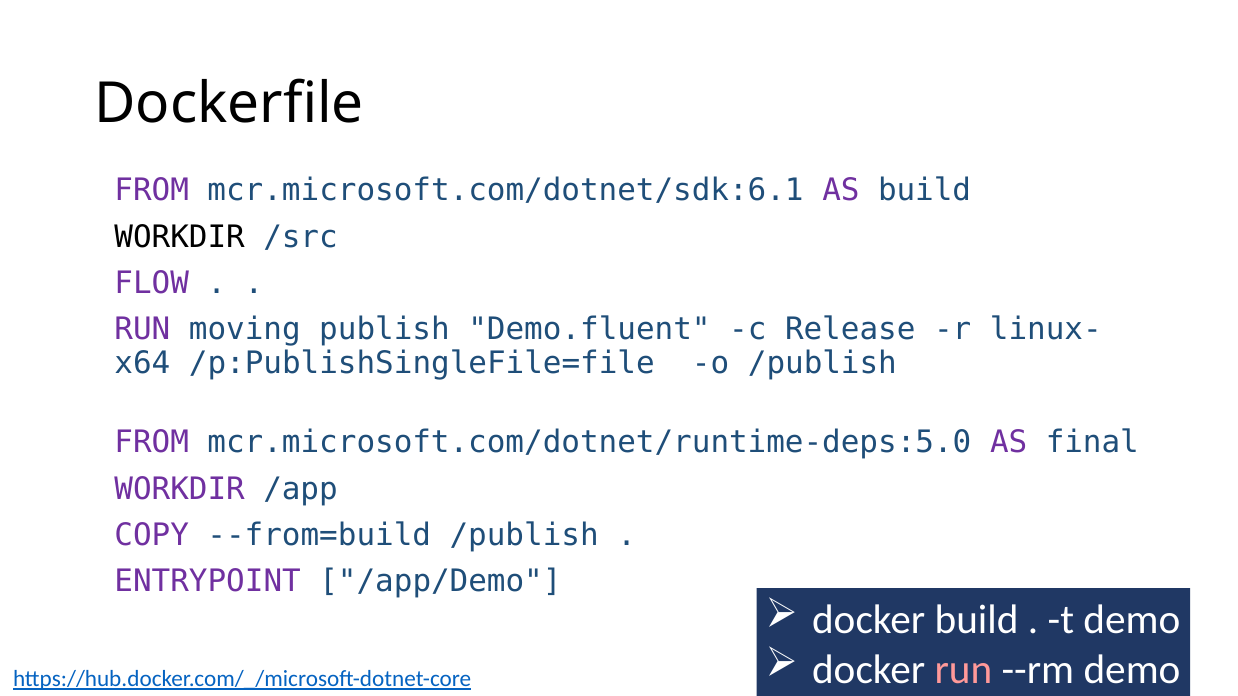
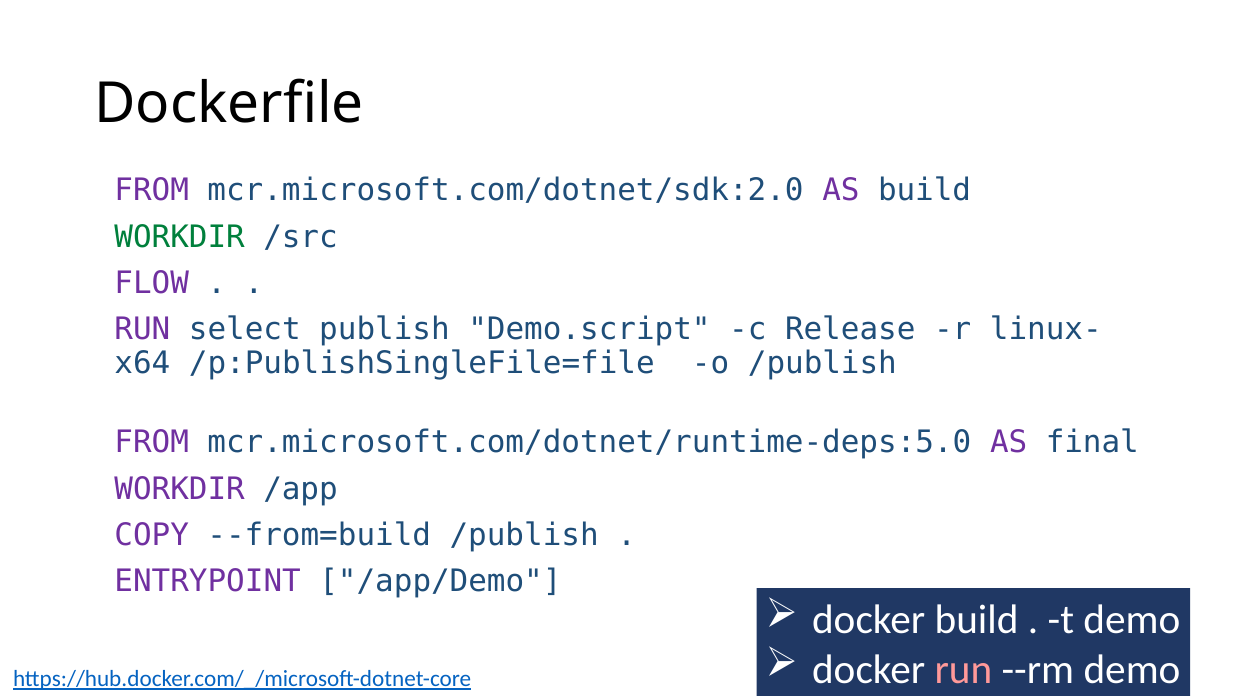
mcr.microsoft.com/dotnet/sdk:6.1: mcr.microsoft.com/dotnet/sdk:6.1 -> mcr.microsoft.com/dotnet/sdk:2.0 (506, 191)
WORKDIR colour: black -> green (180, 237)
moving: moving -> select (245, 330)
Demo.fluent: Demo.fluent -> Demo.script (589, 330)
